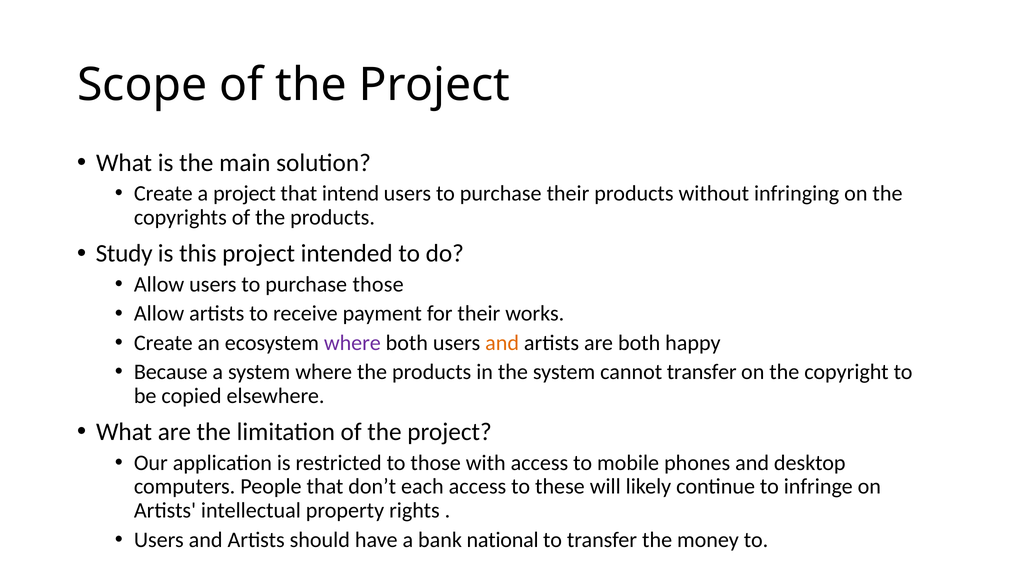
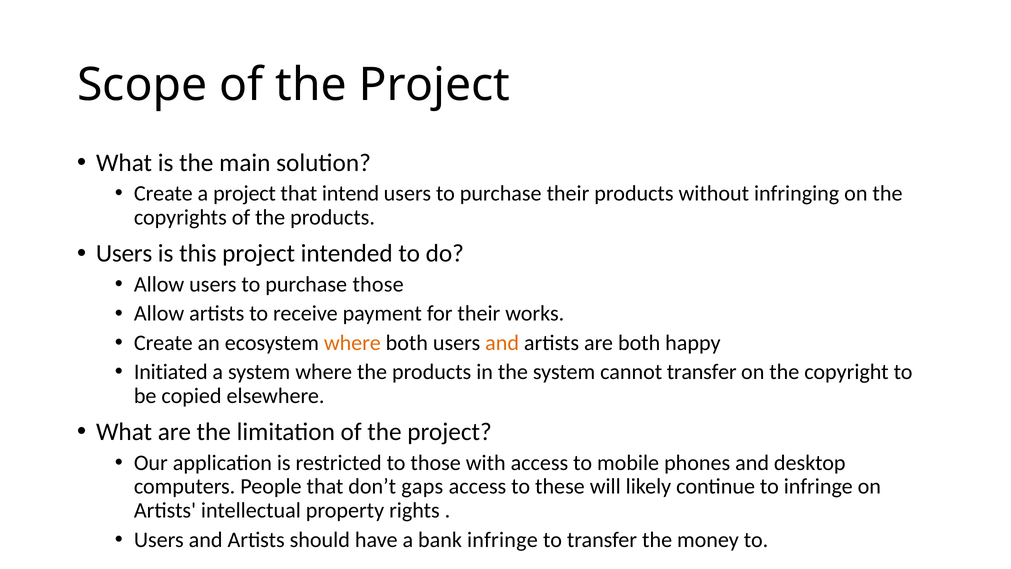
Study: Study -> Users (124, 253)
where colour: purple -> orange (352, 343)
Because: Because -> Initiated (171, 372)
each: each -> gaps (422, 486)
bank national: national -> infringe (502, 539)
